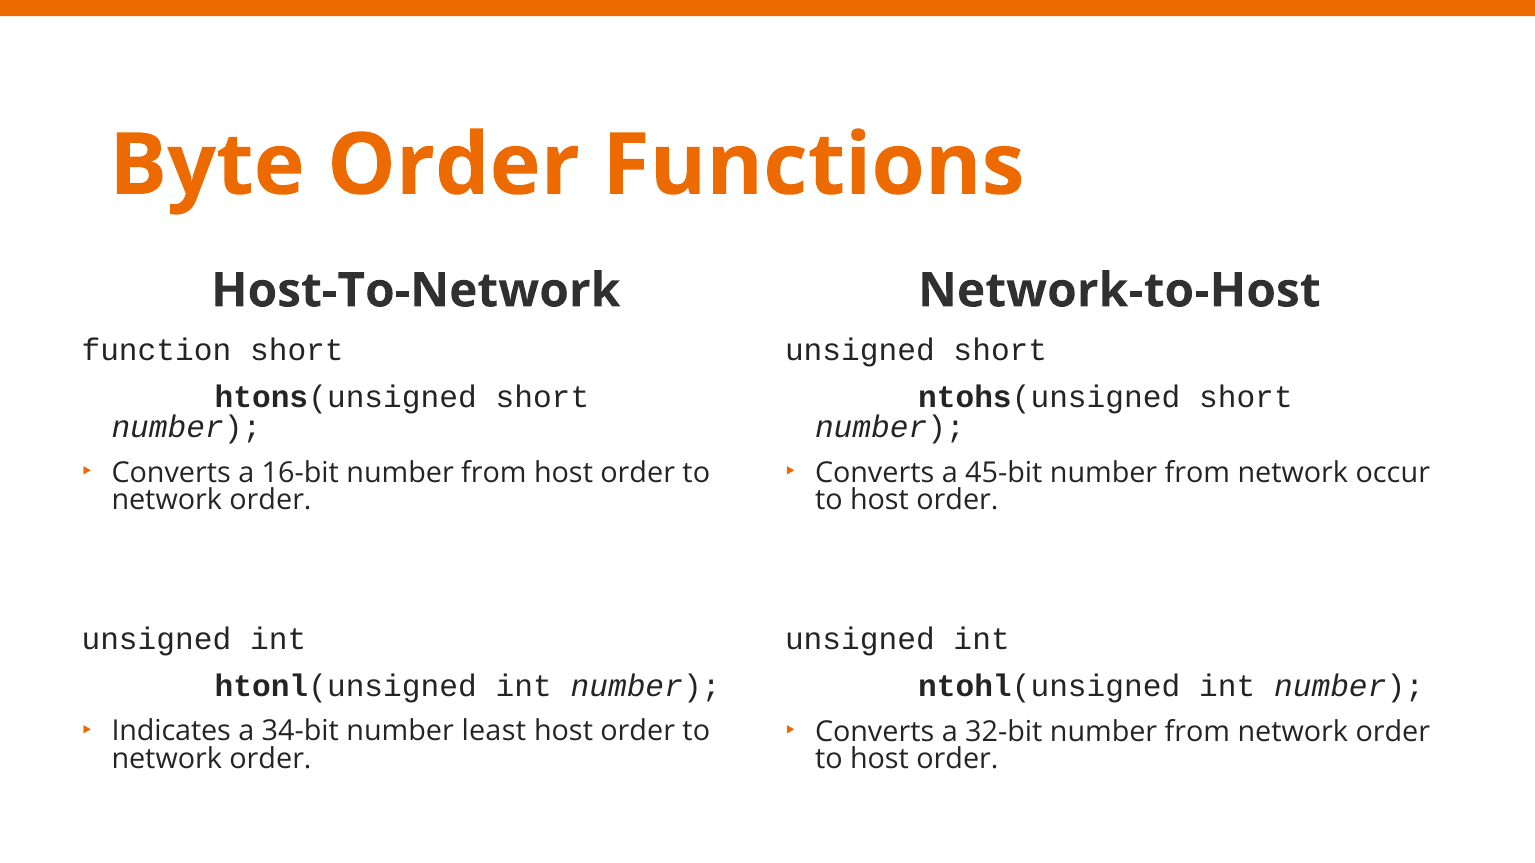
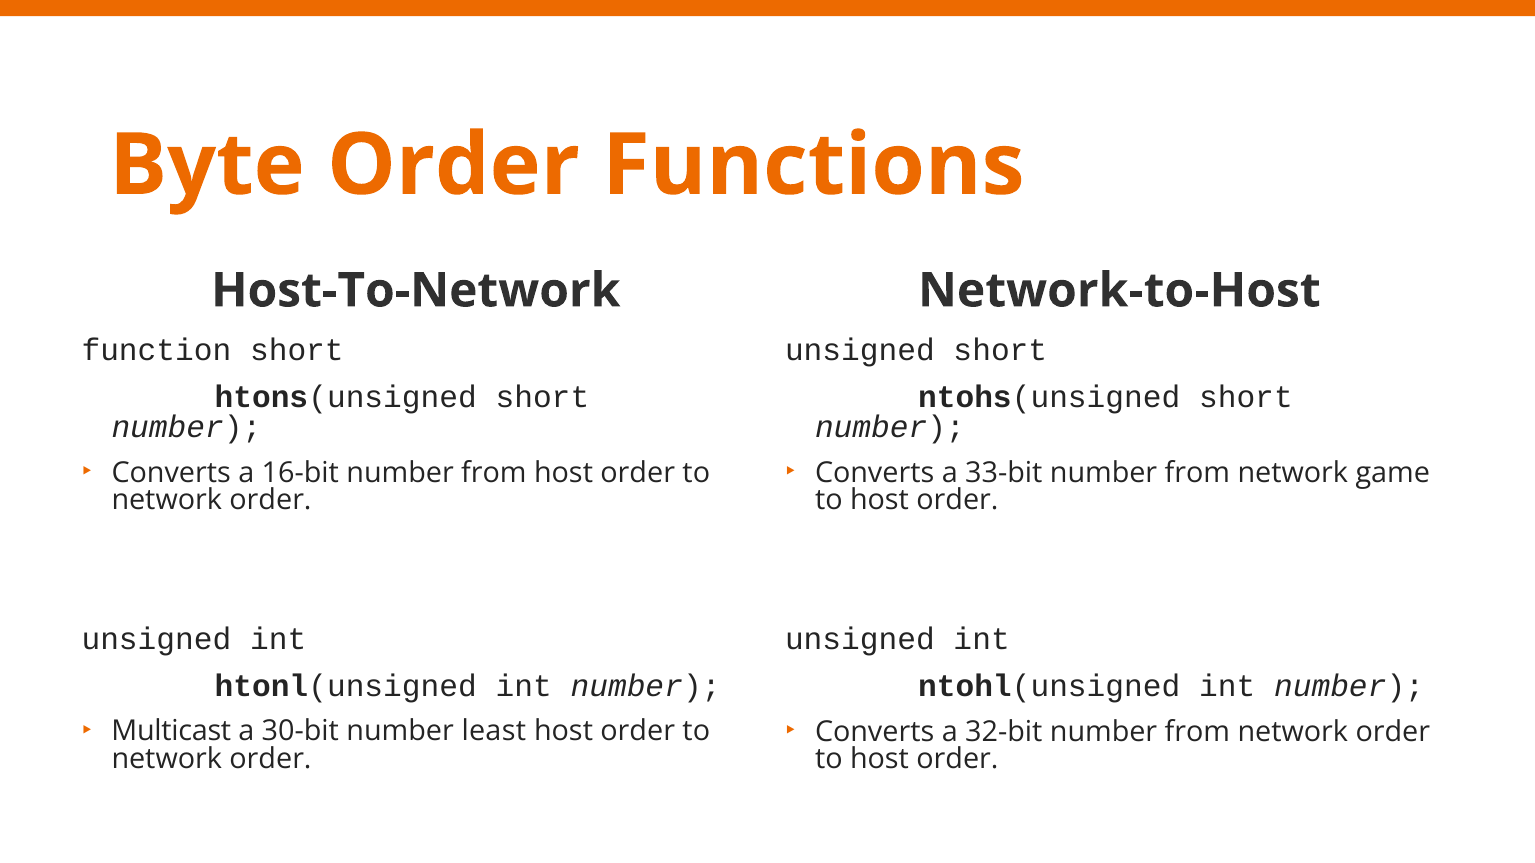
45-bit: 45-bit -> 33-bit (1004, 473)
occur: occur -> game (1393, 473)
Indicates: Indicates -> Multicast (171, 732)
34-bit: 34-bit -> 30-bit (300, 732)
